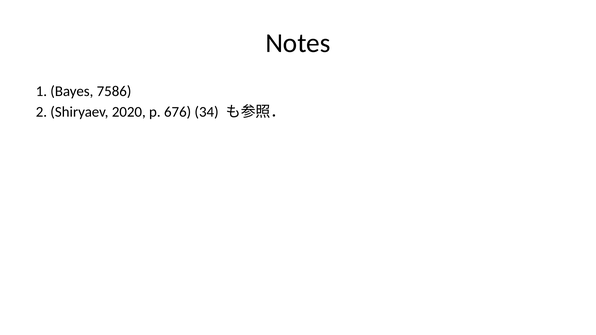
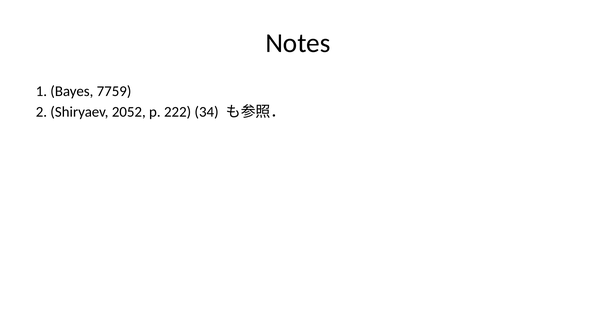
7586: 7586 -> 7759 (114, 91)
2020: 2020 -> 2052 (129, 112)
676: 676 -> 222 (178, 112)
